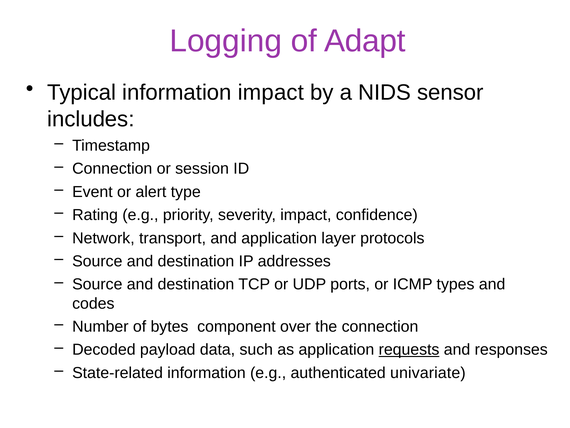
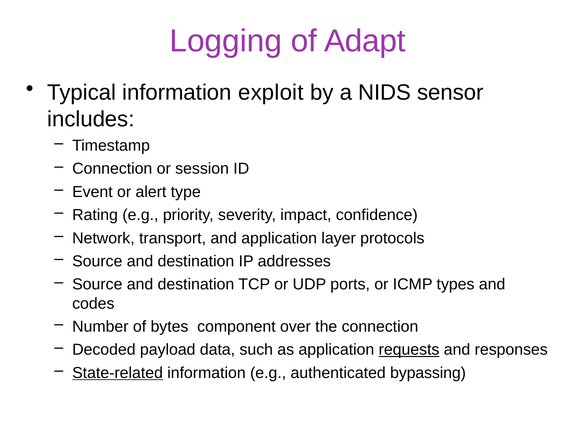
information impact: impact -> exploit (271, 92)
State-related underline: none -> present (118, 372)
univariate: univariate -> bypassing (428, 372)
